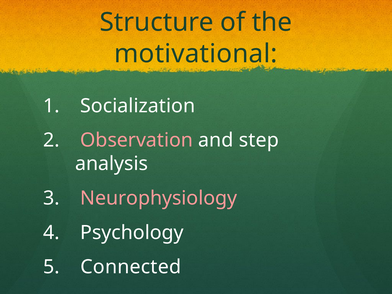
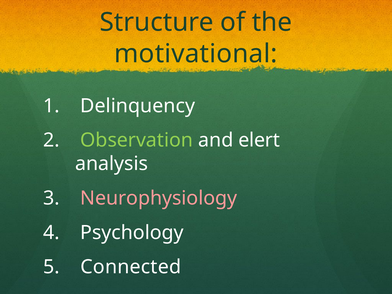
Socialization: Socialization -> Delinquency (138, 106)
Observation colour: pink -> light green (137, 140)
step: step -> elert (259, 140)
